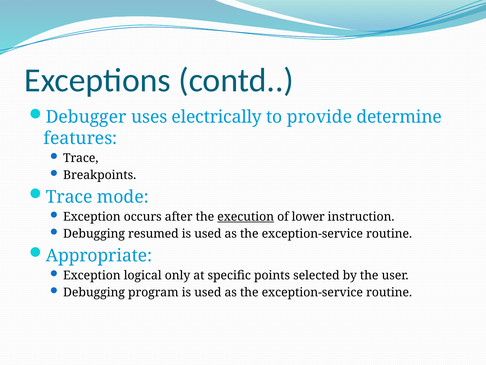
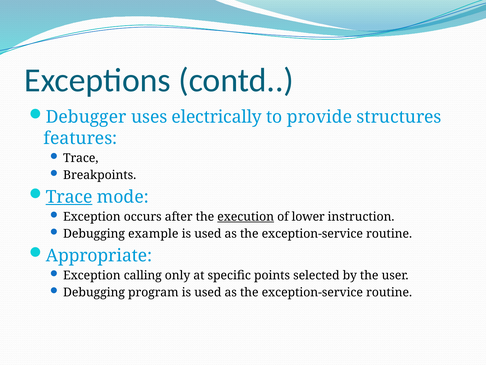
determine: determine -> structures (399, 117)
Trace underline: none -> present (69, 197)
resumed: resumed -> example (153, 234)
logical: logical -> calling (143, 275)
